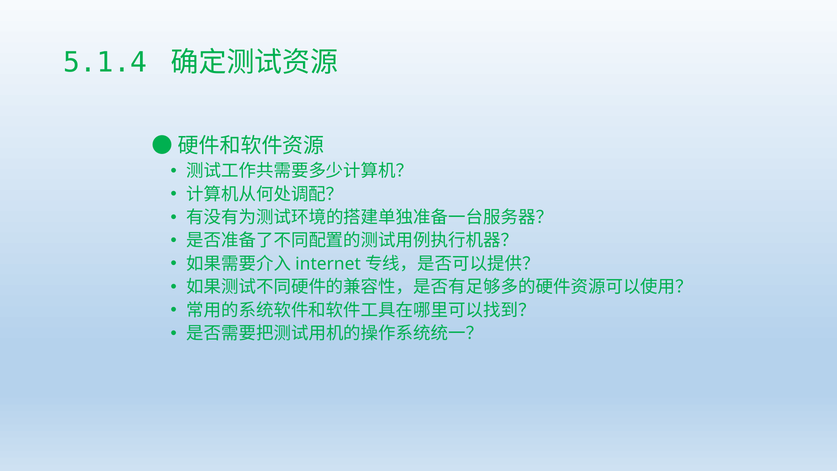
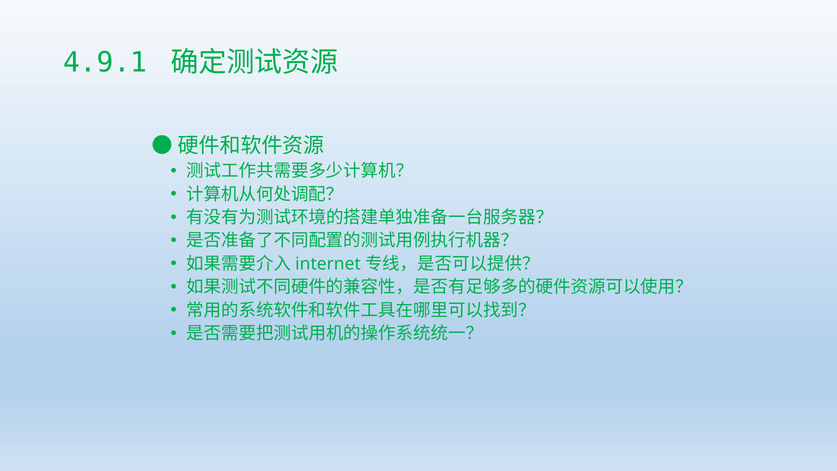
5.1.4: 5.1.4 -> 4.9.1 (105, 62)
